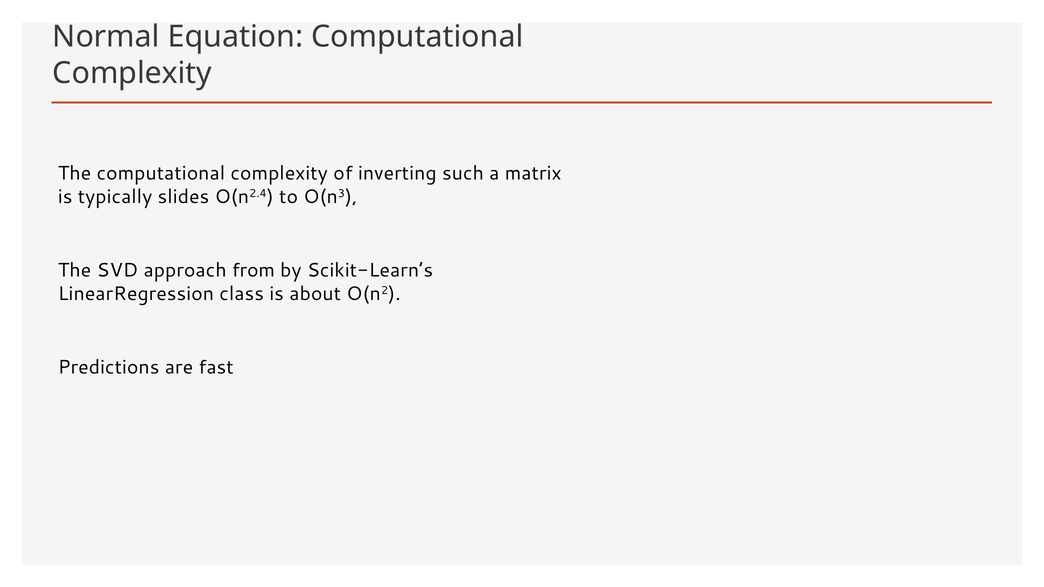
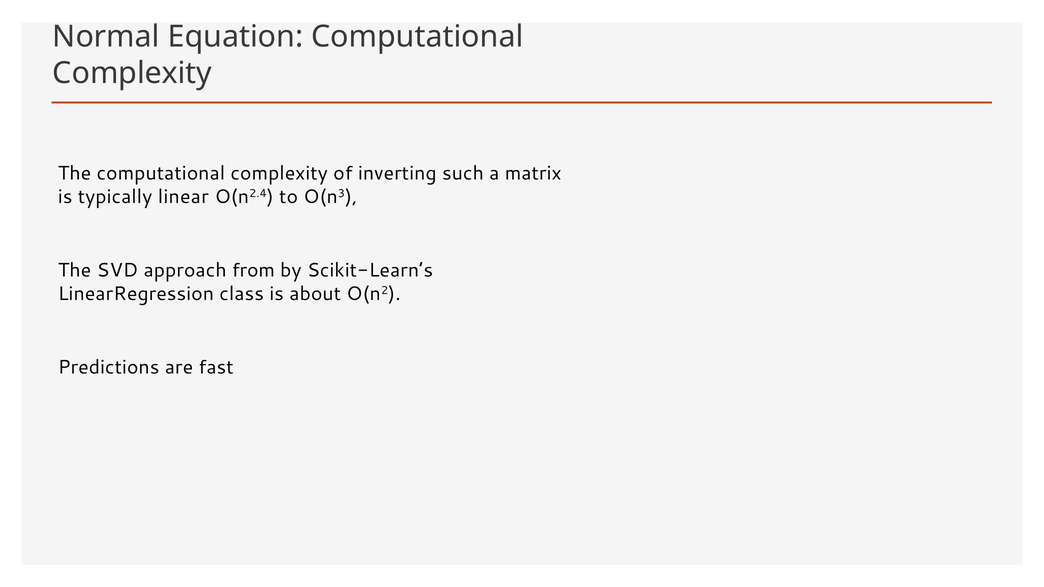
slides: slides -> linear (183, 197)
